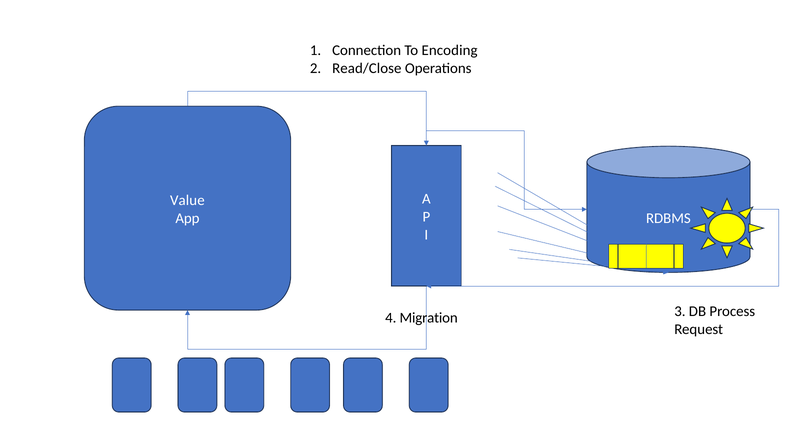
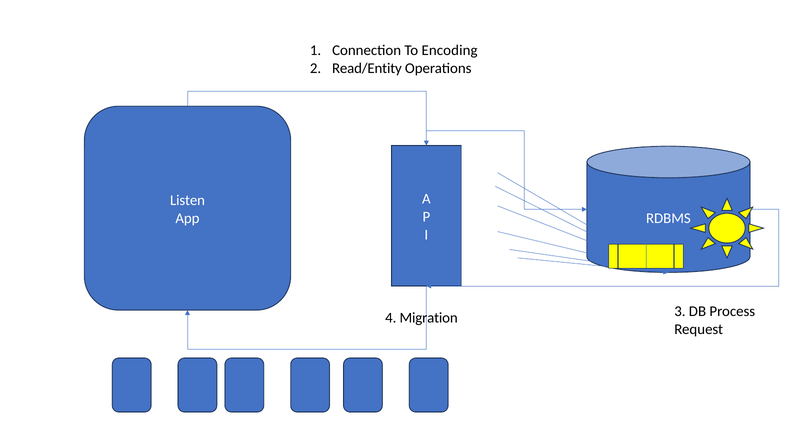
Read/Close: Read/Close -> Read/Entity (367, 68)
Value: Value -> Listen (187, 200)
